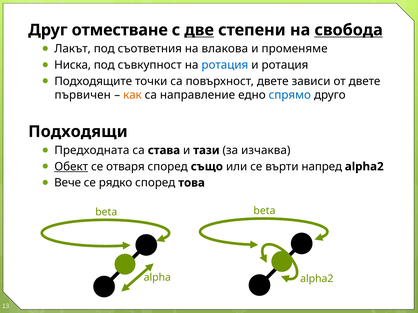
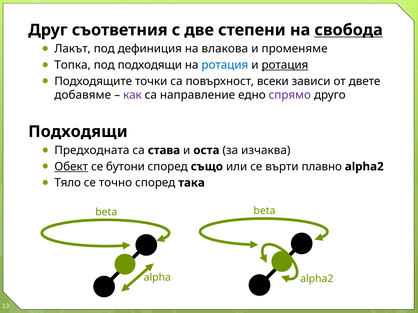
отместване: отместване -> съответния (120, 30)
две underline: present -> none (199, 30)
съответния: съответния -> дефиниция (150, 49)
Ниска: Ниска -> Топка (73, 65)
под съвкупност: съвкупност -> подходящи (150, 65)
ротация underline: none -> present (285, 65)
повърхност двете: двете -> всеки (273, 81)
първичен: първичен -> добавяме (83, 95)
как colour: orange -> purple (132, 95)
спрямо colour: blue -> purple (290, 95)
тази: тази -> оста (206, 151)
отваря: отваря -> бутони (125, 167)
напред: напред -> плавно (322, 167)
Вече: Вече -> Тяло (68, 183)
рядко: рядко -> точно (115, 183)
това: това -> така (192, 183)
